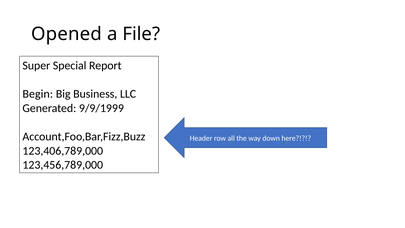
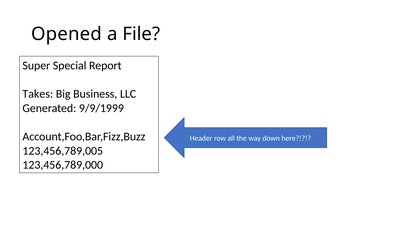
Begin: Begin -> Takes (38, 94)
123,406,789,000: 123,406,789,000 -> 123,456,789,005 (63, 151)
